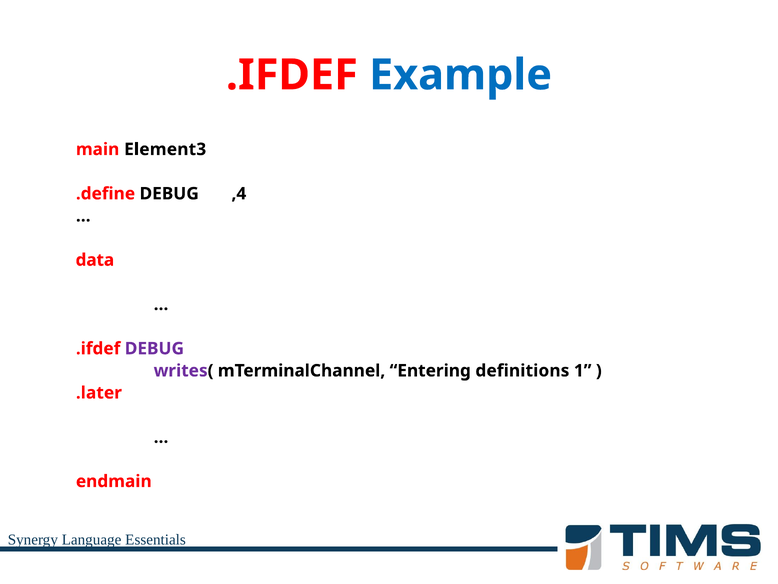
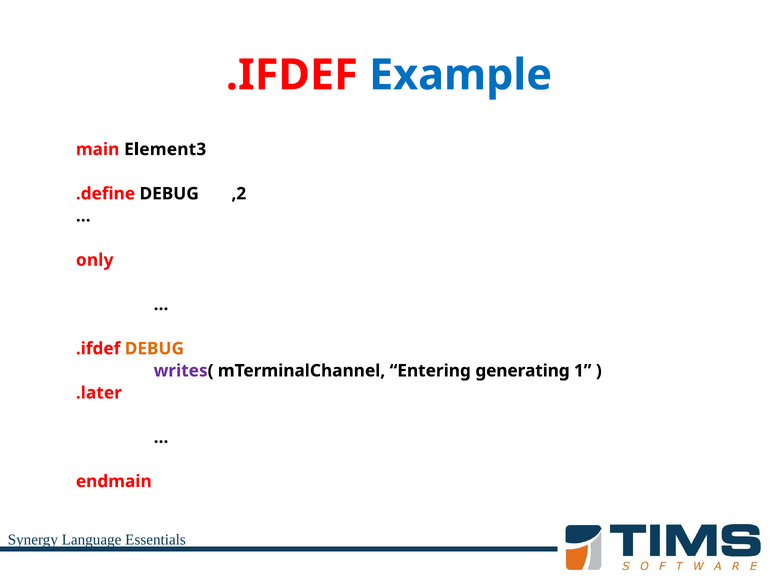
,4: ,4 -> ,2 (239, 193)
data: data -> only (95, 260)
DEBUG colour: purple -> orange (154, 348)
definitions: definitions -> generating (523, 370)
